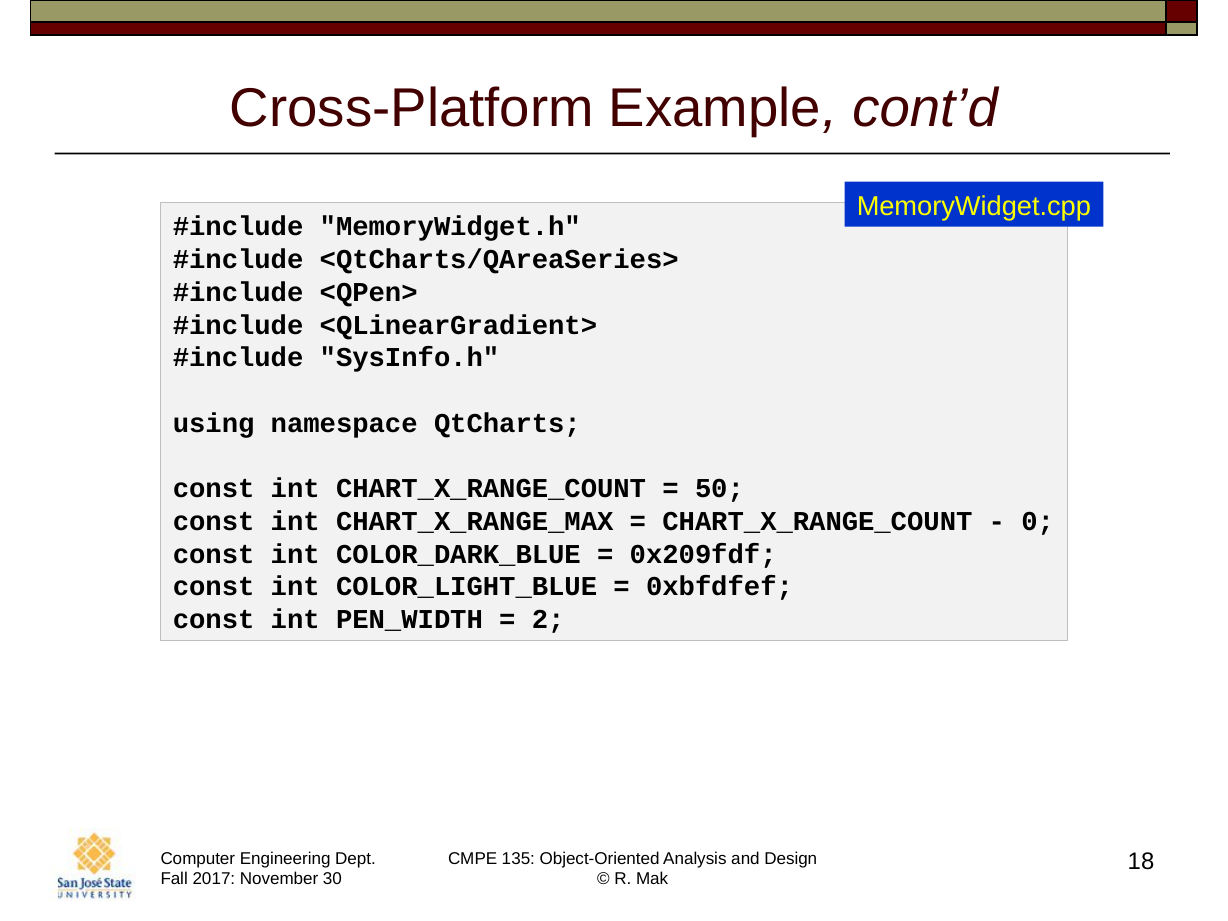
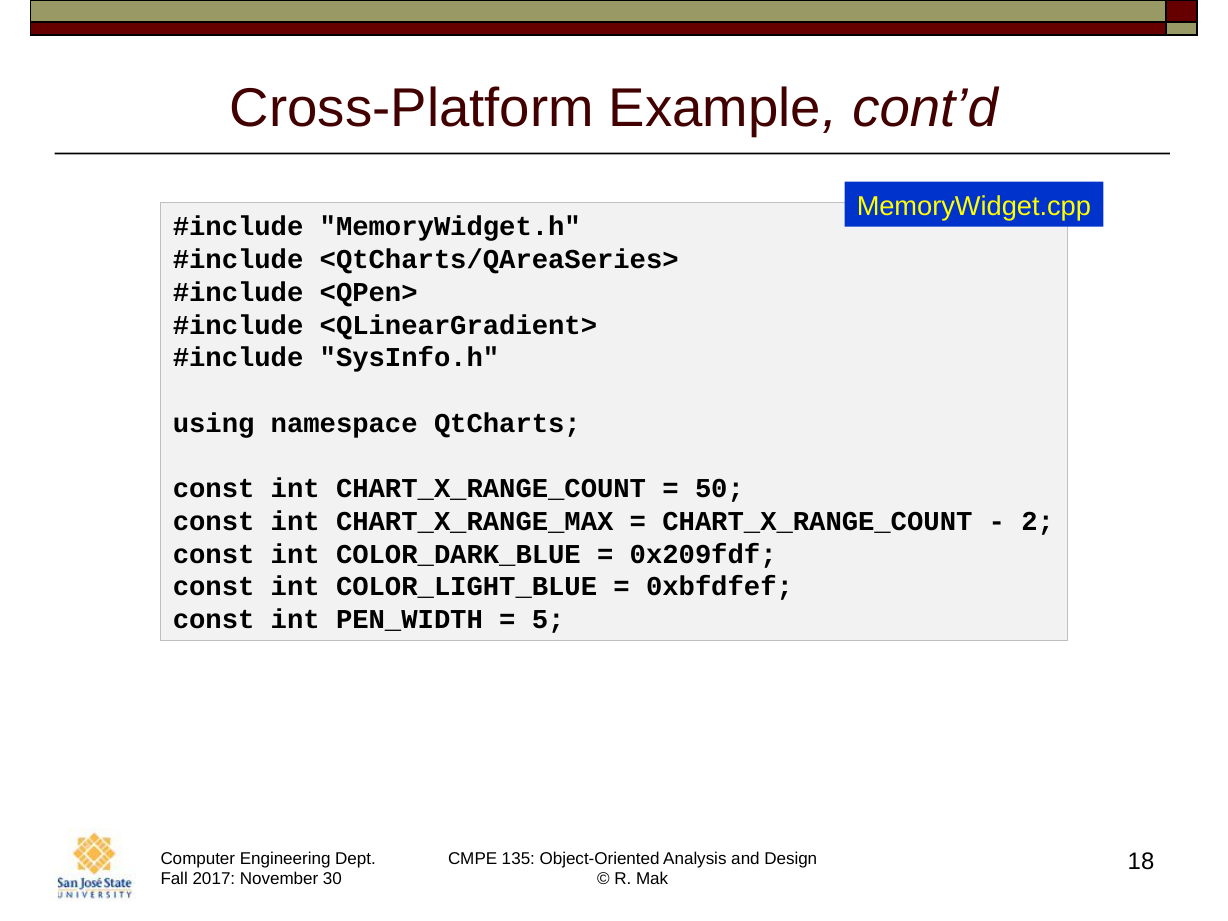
0: 0 -> 2 (1038, 522)
2: 2 -> 5 (548, 620)
